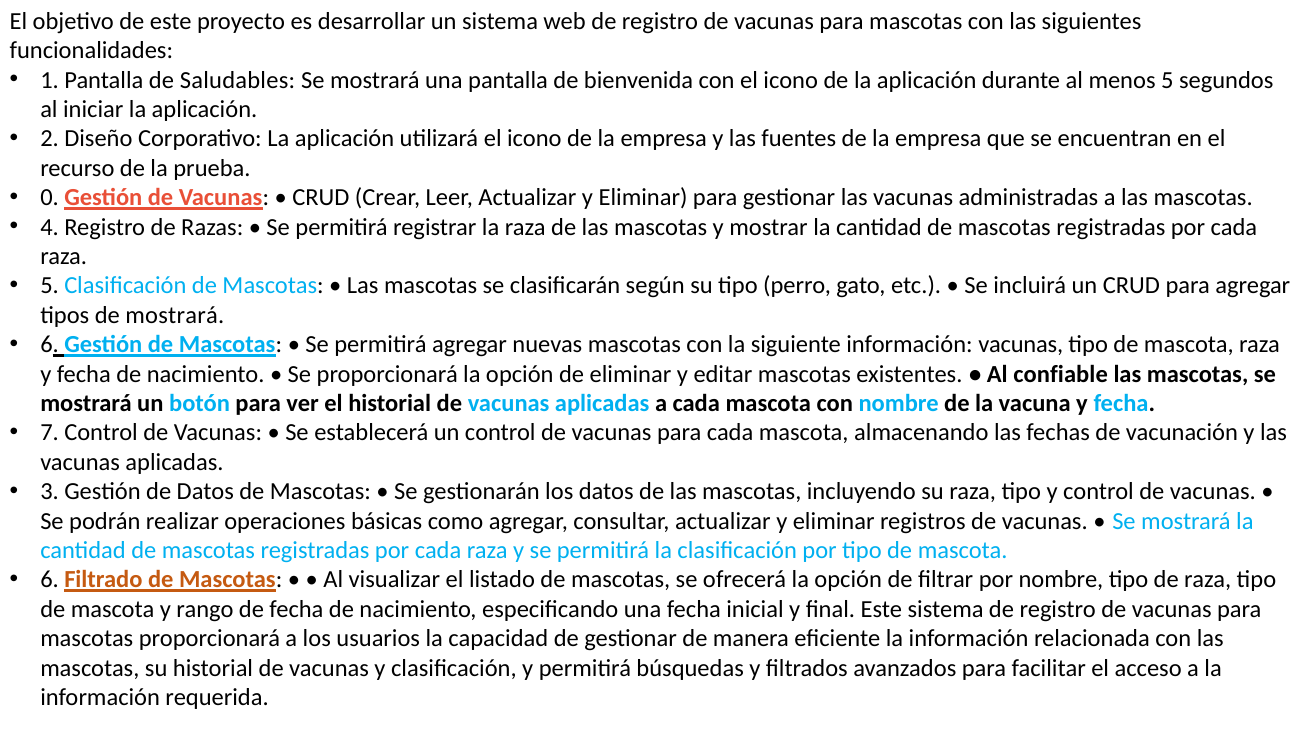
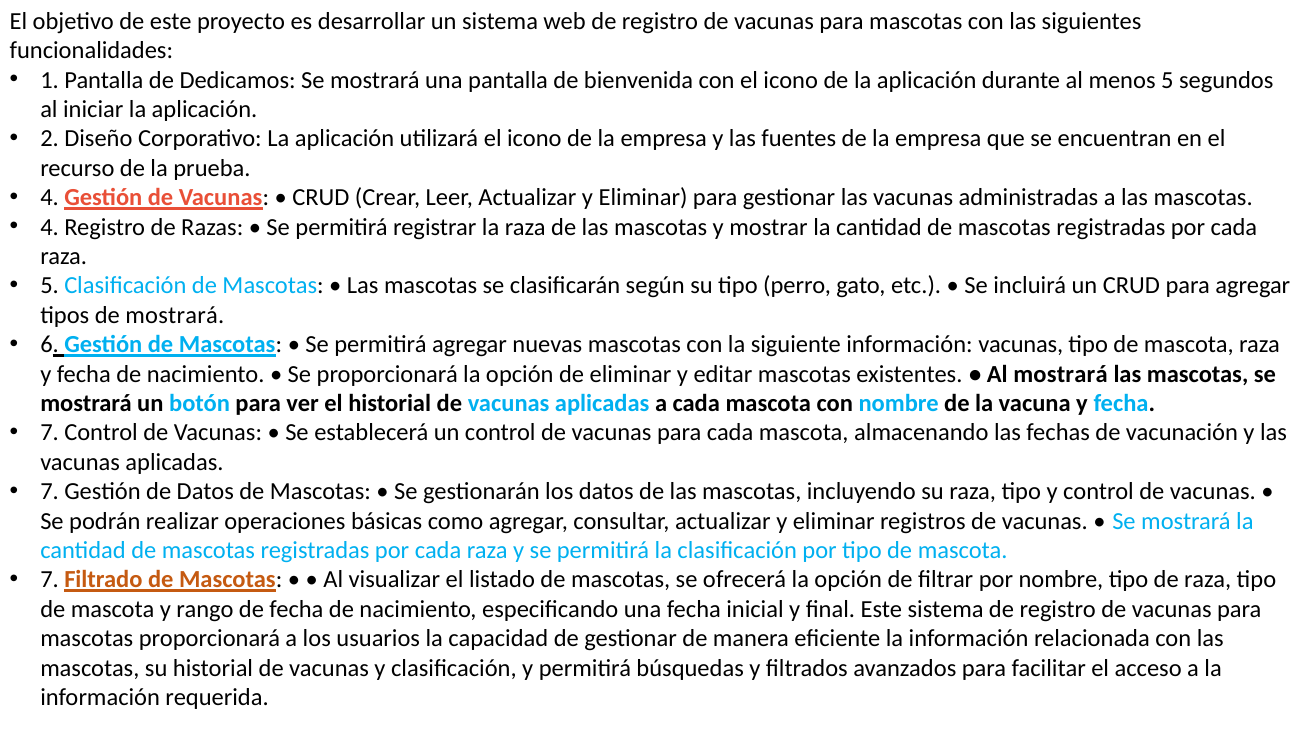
Saludables: Saludables -> Dedicamos (238, 80)
0: 0 -> 4 (50, 198)
Al confiable: confiable -> mostrará (1060, 374)
3: 3 -> 7 (50, 492)
6: 6 -> 7 (50, 580)
